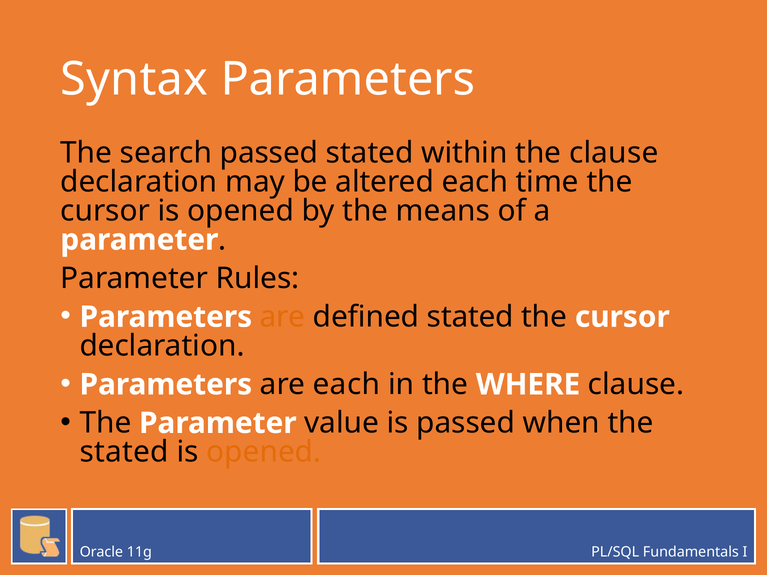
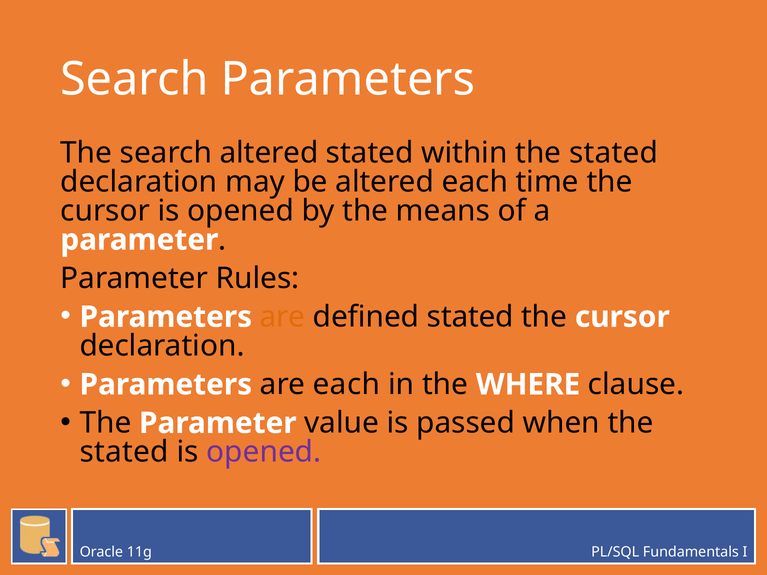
Syntax: Syntax -> Search (135, 79)
search passed: passed -> altered (269, 153)
within the clause: clause -> stated (614, 153)
opened colour: orange -> purple (264, 452)
